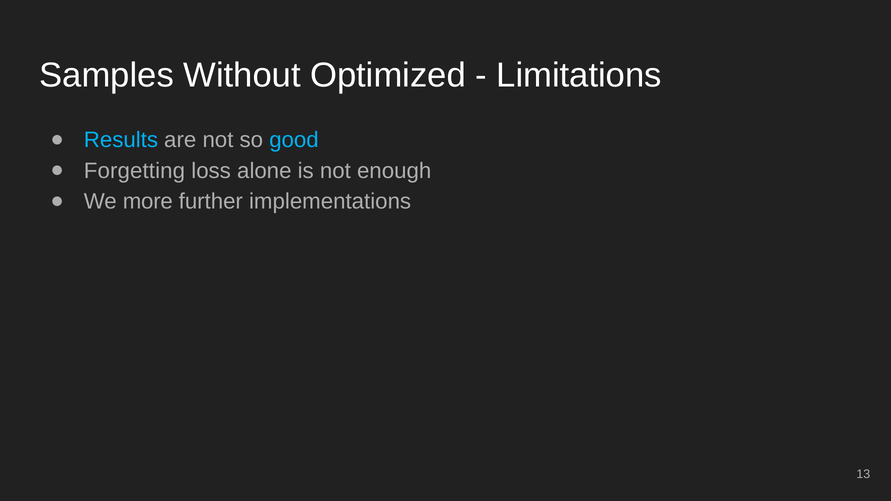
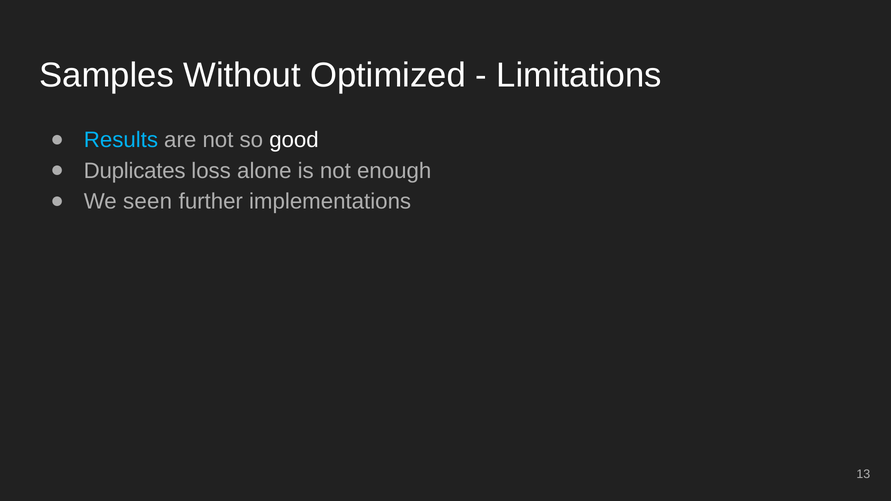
good colour: light blue -> white (294, 140)
Forgetting: Forgetting -> Duplicates (135, 171)
more: more -> seen (148, 202)
